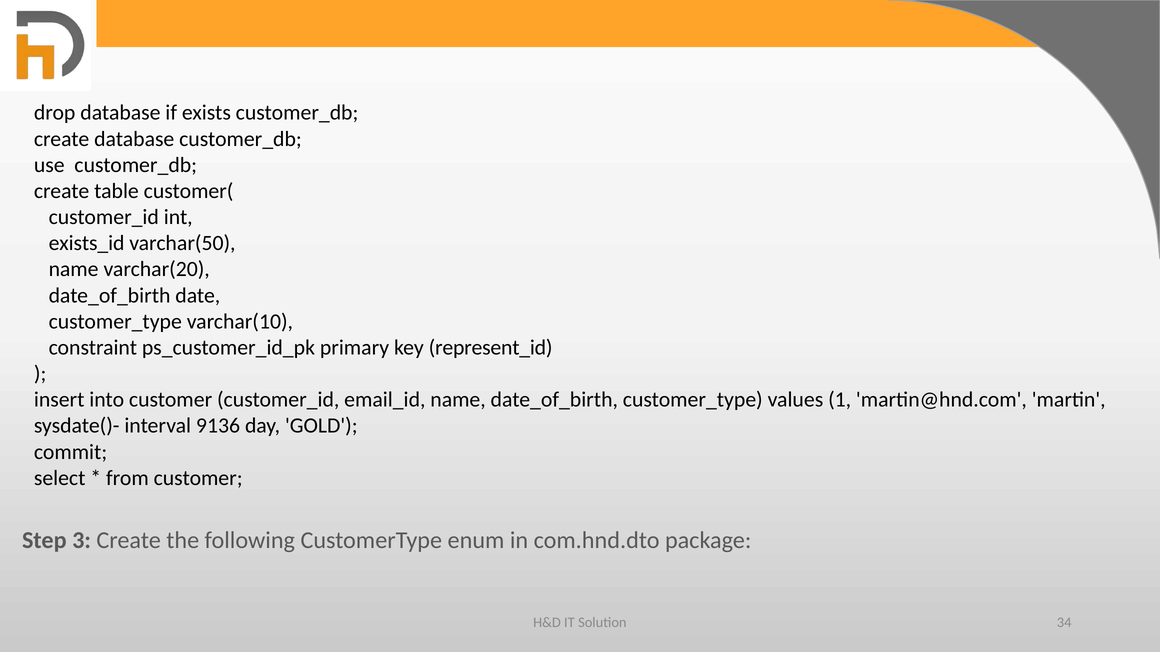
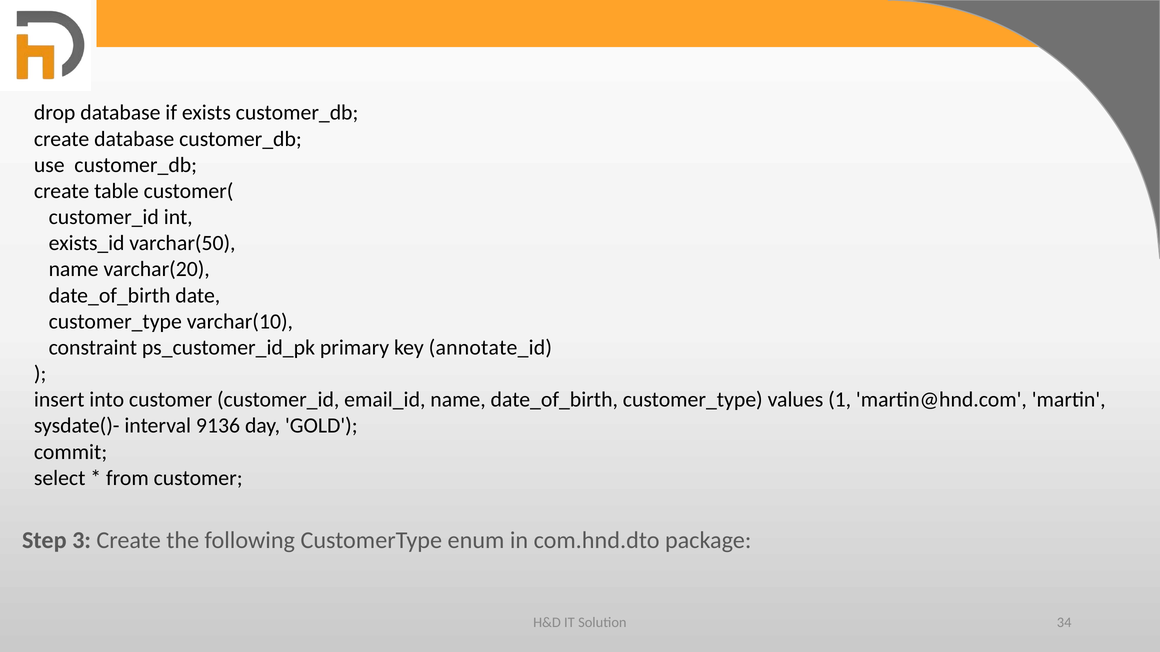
represent_id: represent_id -> annotate_id (490, 348)
